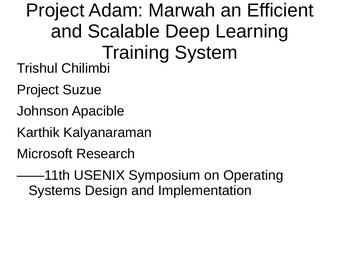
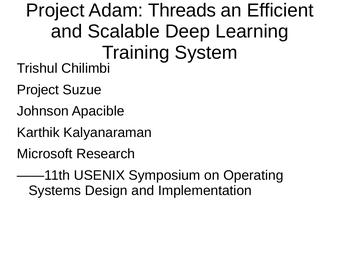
Marwah: Marwah -> Threads (182, 10)
